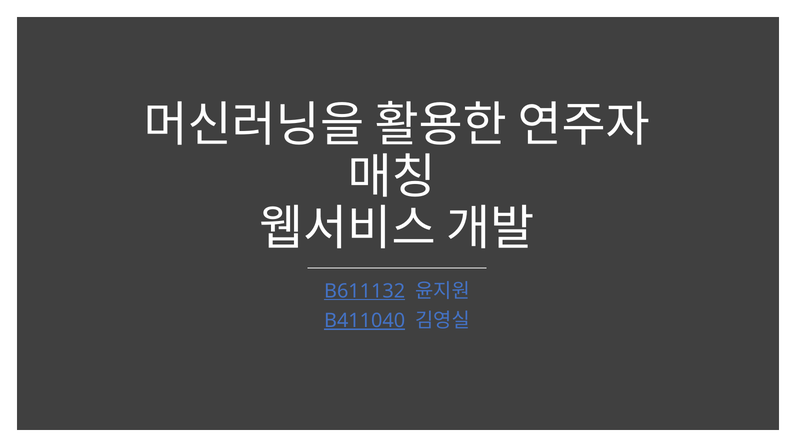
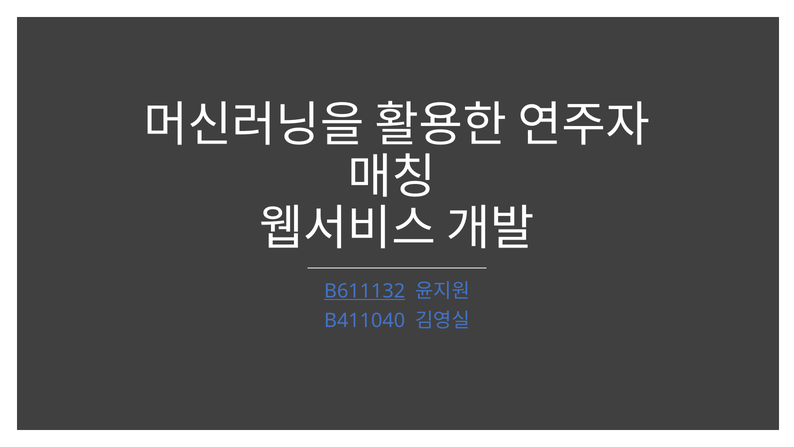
B411040 underline: present -> none (365, 320)
